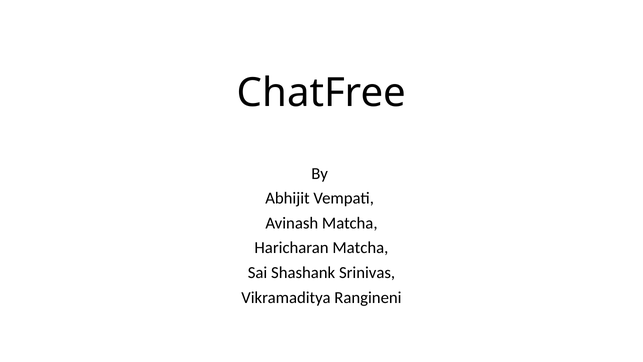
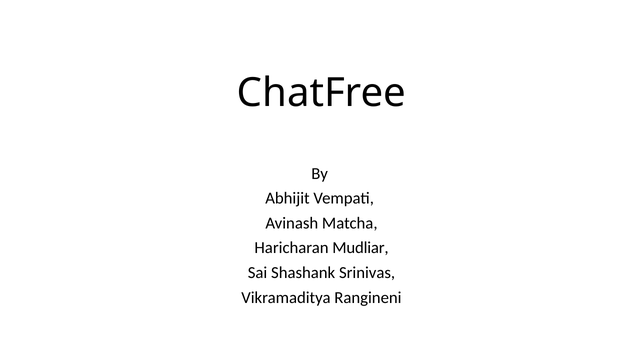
Haricharan Matcha: Matcha -> Mudliar (360, 248)
